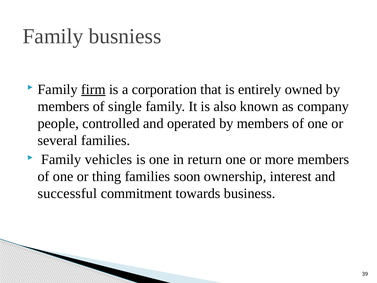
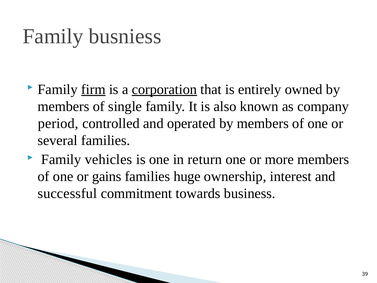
corporation underline: none -> present (164, 89)
people: people -> period (58, 123)
thing: thing -> gains (107, 176)
soon: soon -> huge (187, 176)
